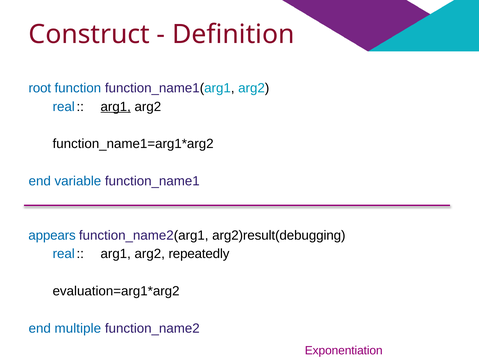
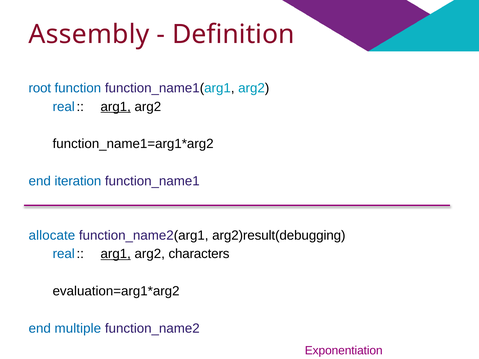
Construct: Construct -> Assembly (89, 35)
variable: variable -> iteration (78, 181)
appears: appears -> allocate (52, 235)
arg1 underline: none -> present (116, 254)
repeatedly: repeatedly -> characters (199, 254)
